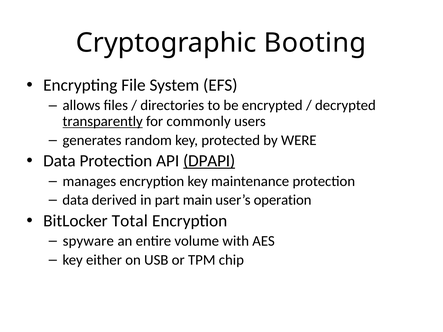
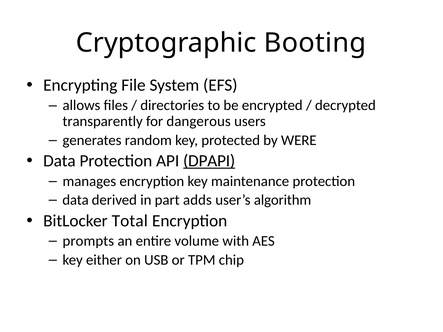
transparently underline: present -> none (103, 121)
commonly: commonly -> dangerous (199, 121)
main: main -> adds (197, 200)
operation: operation -> algorithm (283, 200)
spyware: spyware -> prompts (88, 241)
